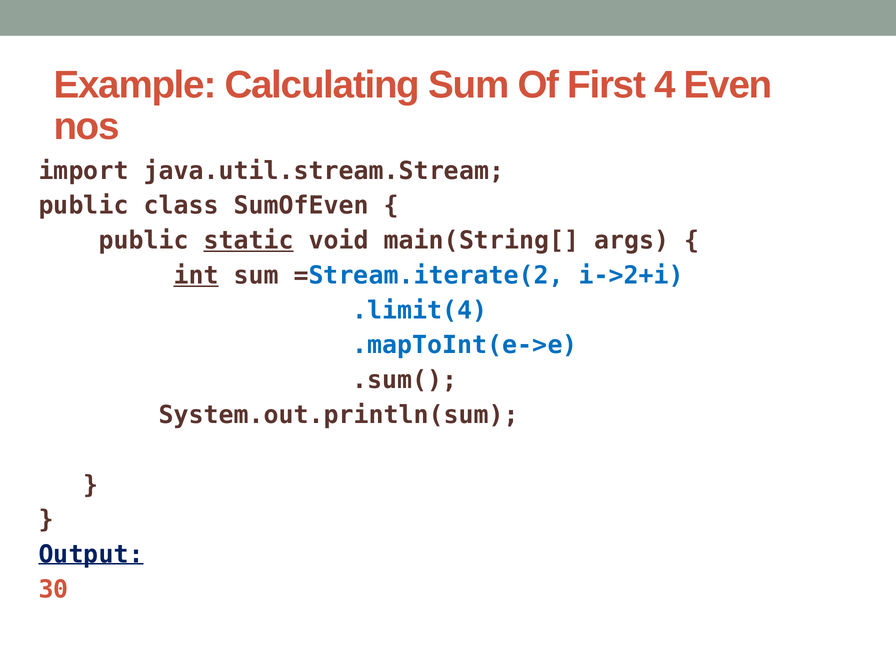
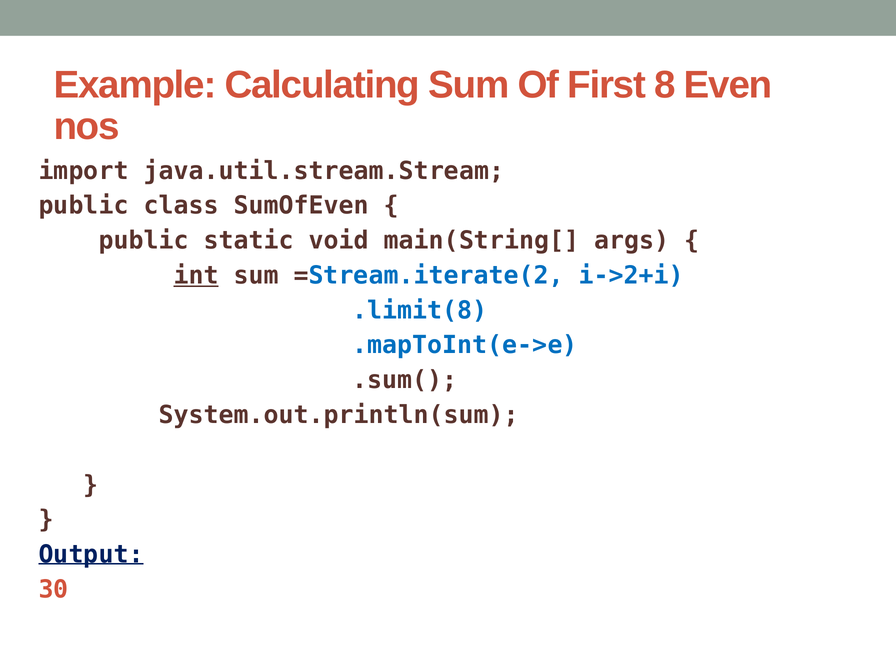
4: 4 -> 8 (665, 85)
static underline: present -> none (249, 241)
.limit(4: .limit(4 -> .limit(8 (420, 310)
